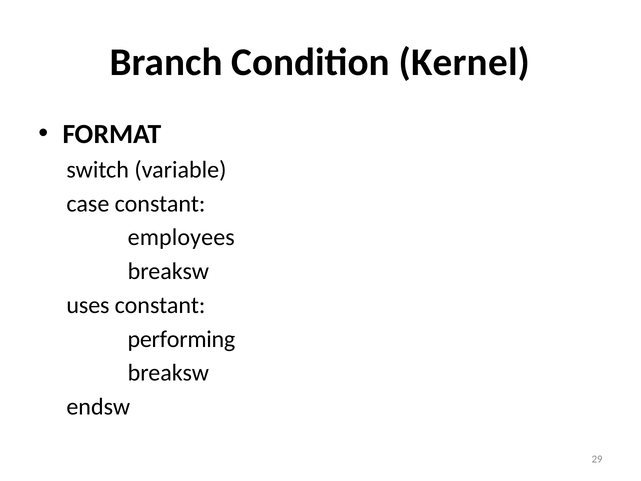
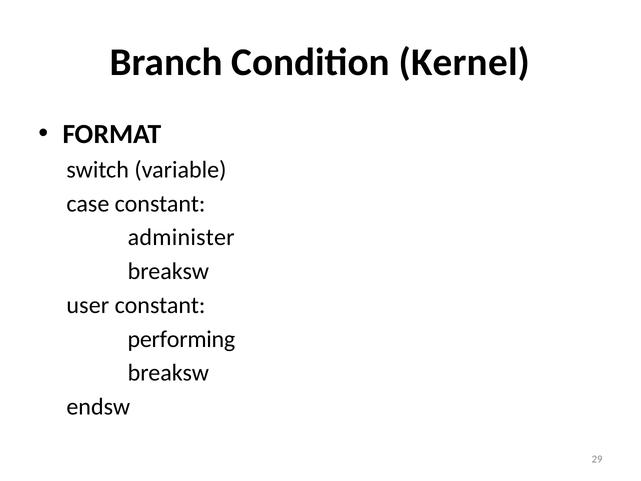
employees: employees -> administer (181, 237)
uses: uses -> user (88, 305)
